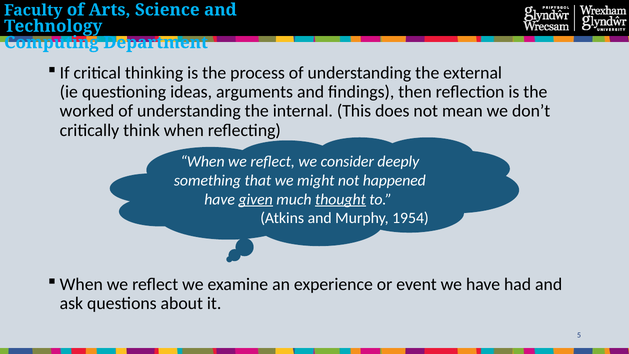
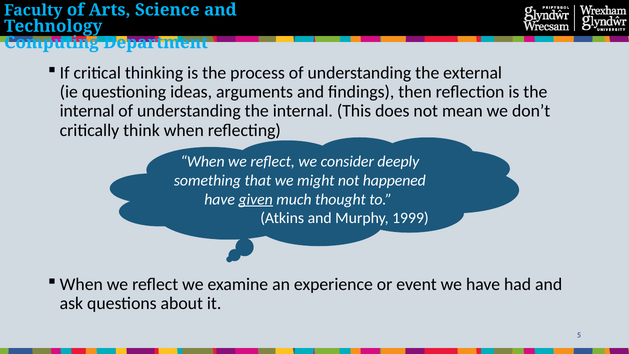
worked: worked -> internal (87, 111)
thought underline: present -> none (340, 199)
1954: 1954 -> 1999 (410, 218)
